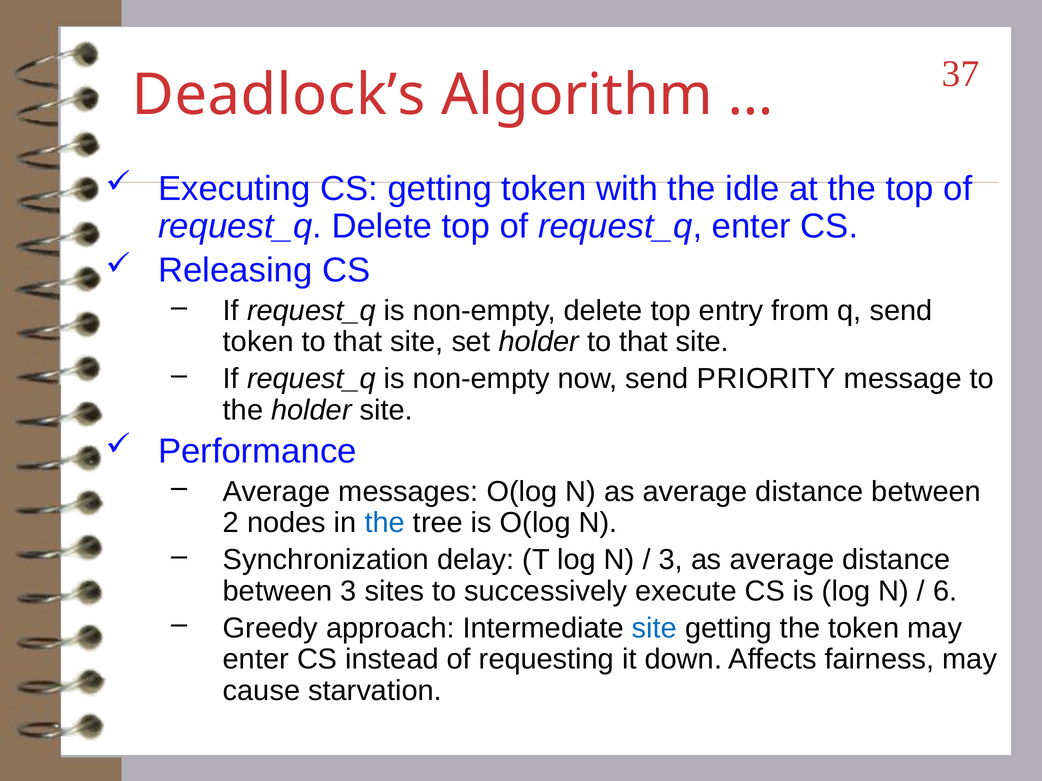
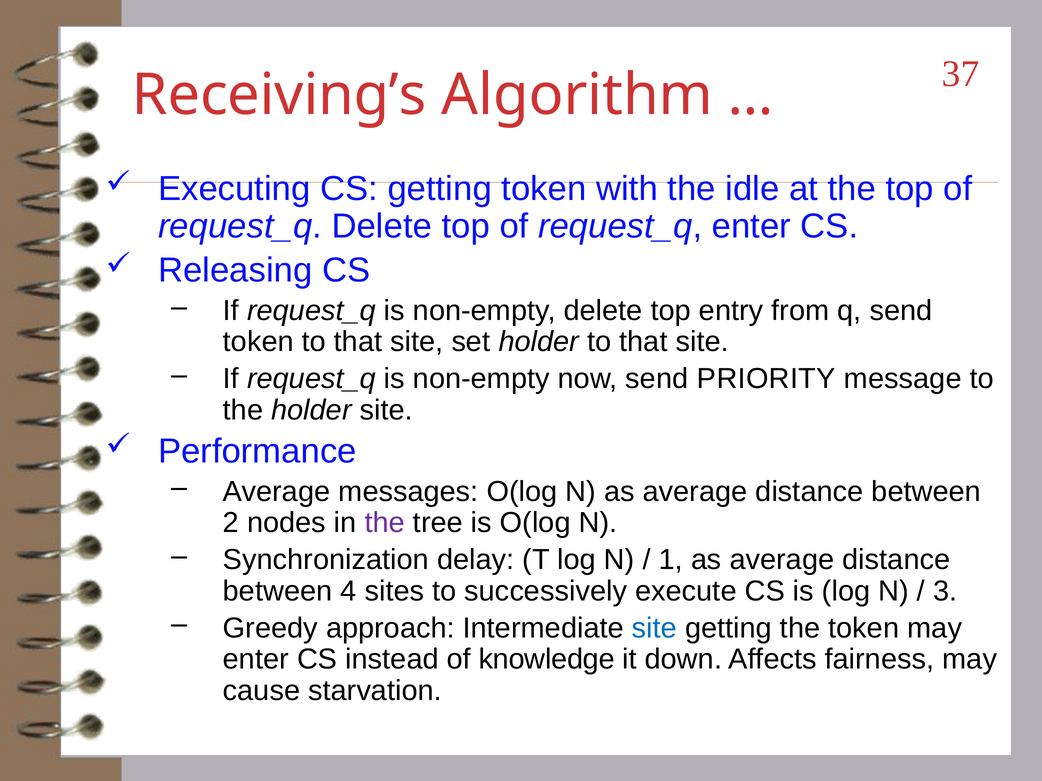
Deadlock’s: Deadlock’s -> Receiving’s (279, 95)
the colour: blue -> purple (385, 523)
3: 3 -> 1 (671, 560)
between 3: 3 -> 4 (348, 591)
6: 6 -> 3 (945, 591)
requesting: requesting -> knowledge (547, 660)
